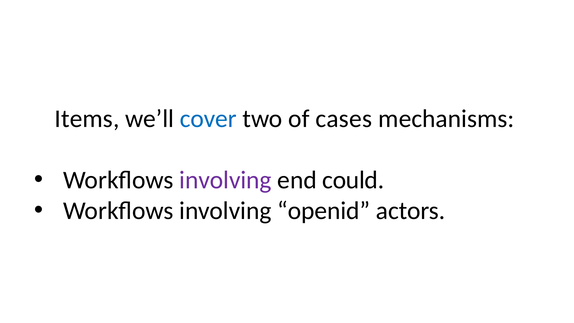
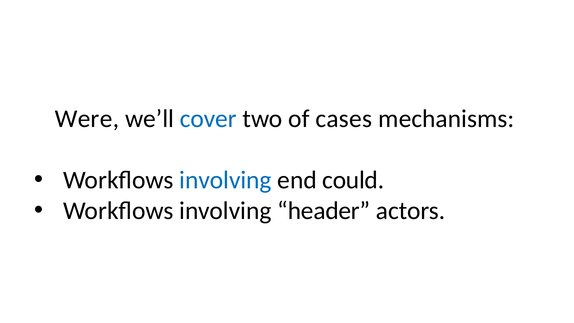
Items: Items -> Were (87, 119)
involving colour: purple -> blue (225, 180)
openid: openid -> header (324, 211)
